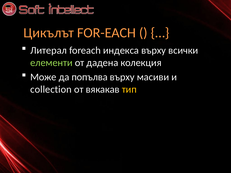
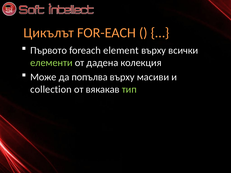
Литерал: Литерал -> Първото (49, 50)
индекса: индекса -> element (121, 50)
тип colour: yellow -> light green (129, 89)
